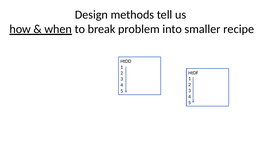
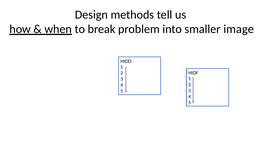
recipe: recipe -> image (239, 29)
